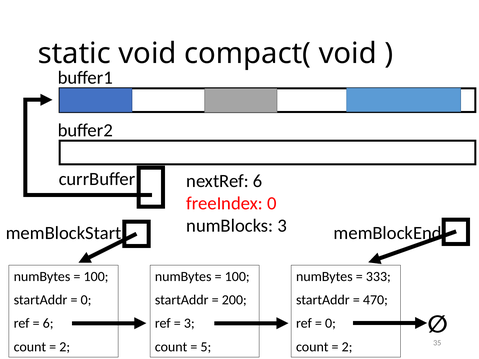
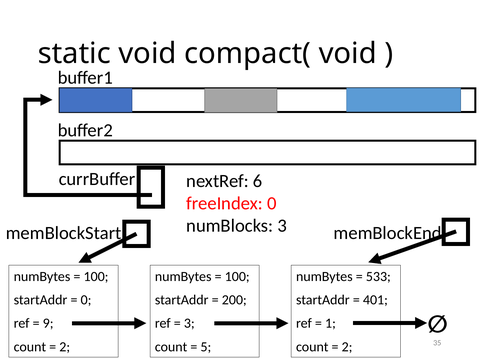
333: 333 -> 533 (378, 277)
470: 470 -> 401 (375, 300)
6: 6 -> 9 (48, 324)
0: 0 -> 1 (330, 324)
